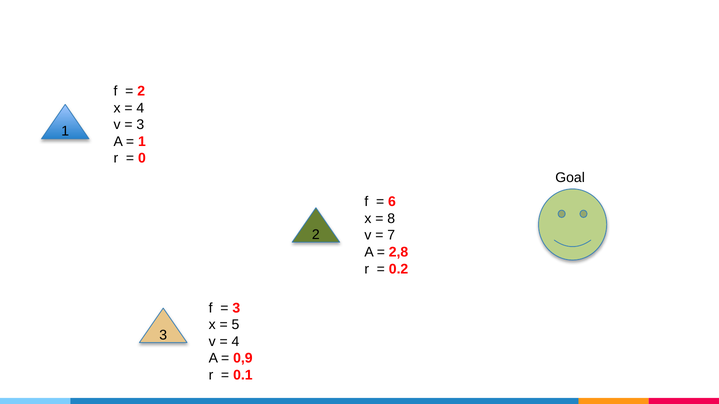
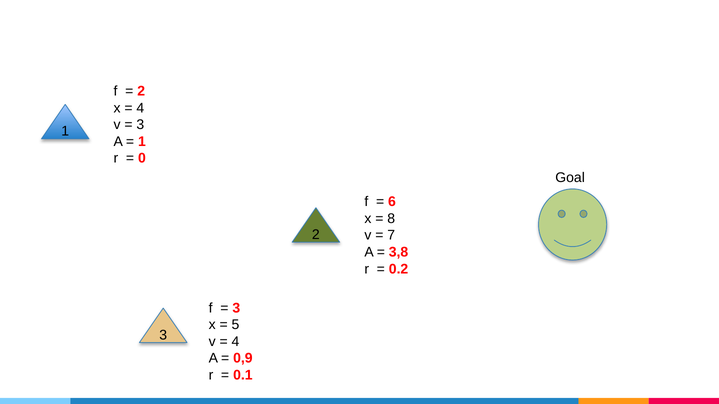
2,8: 2,8 -> 3,8 (399, 252)
